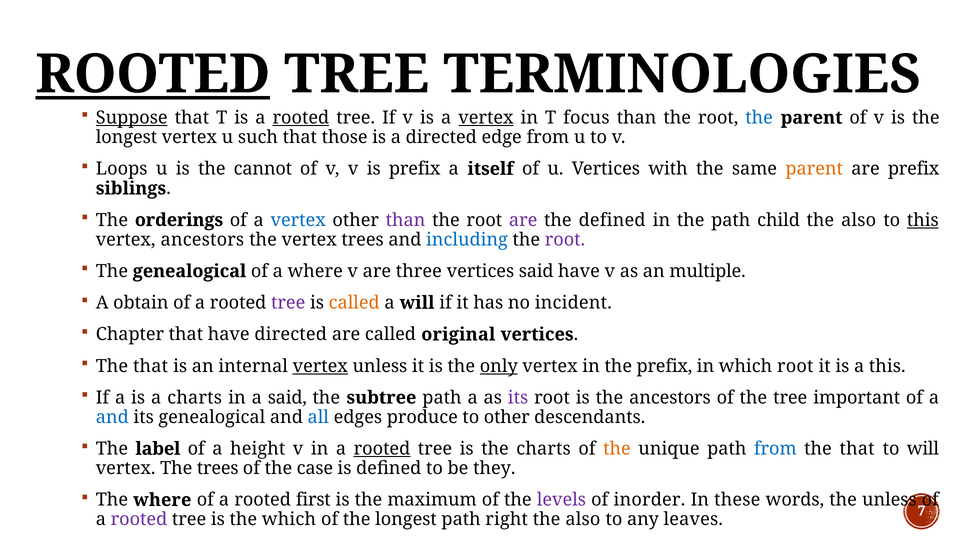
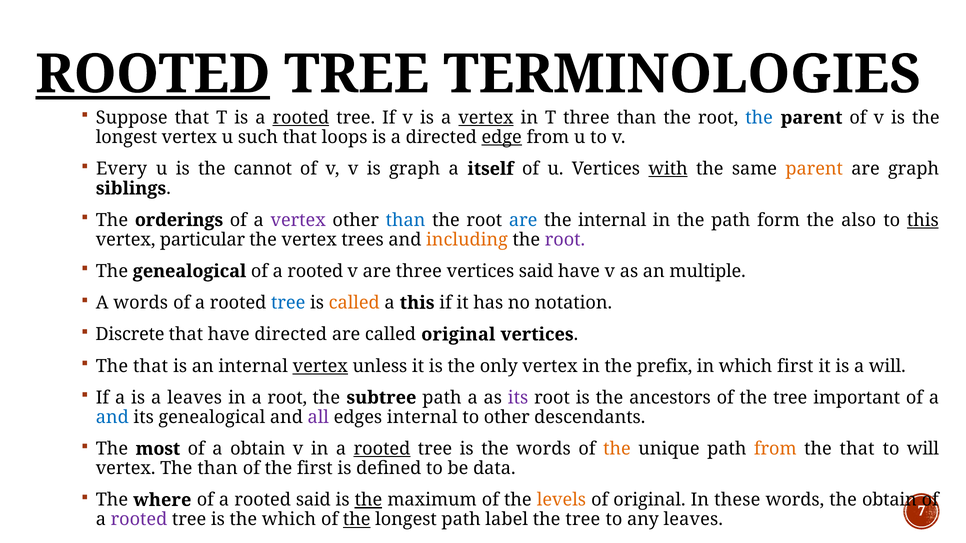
Suppose underline: present -> none (132, 118)
T focus: focus -> three (586, 118)
those: those -> loops (345, 137)
edge underline: none -> present (502, 137)
Loops: Loops -> Every (122, 169)
is prefix: prefix -> graph (415, 169)
with underline: none -> present (668, 169)
are prefix: prefix -> graph (914, 169)
vertex colour: blue -> purple (298, 220)
than colour: purple -> blue (406, 220)
are colour: purple -> blue (523, 220)
the defined: defined -> internal (612, 220)
child: child -> form (779, 220)
vertex ancestors: ancestors -> particular (203, 240)
including colour: blue -> orange (467, 240)
where: where -> rooted (315, 271)
A obtain: obtain -> words (141, 303)
tree colour: purple -> blue (288, 303)
a will: will -> this (417, 303)
incident: incident -> notation (573, 303)
Chapter: Chapter -> Discrete (130, 335)
only underline: present -> none (499, 366)
which root: root -> first (795, 366)
a this: this -> will (887, 366)
a charts: charts -> leaves (195, 398)
a said: said -> root (287, 398)
all colour: blue -> purple (318, 417)
edges produce: produce -> internal (422, 417)
label: label -> most (158, 449)
a height: height -> obtain (258, 449)
the charts: charts -> words (544, 449)
from colour: blue -> orange (775, 449)
The trees: trees -> than (218, 469)
the case: case -> first (315, 469)
they: they -> data (494, 469)
rooted first: first -> said (313, 500)
the underline: none -> present (368, 500)
levels colour: purple -> orange (561, 500)
of inorder: inorder -> original (649, 500)
the unless: unless -> obtain (889, 500)
the underline: none -> present (357, 520)
right: right -> label (507, 520)
also: also -> tree (583, 520)
